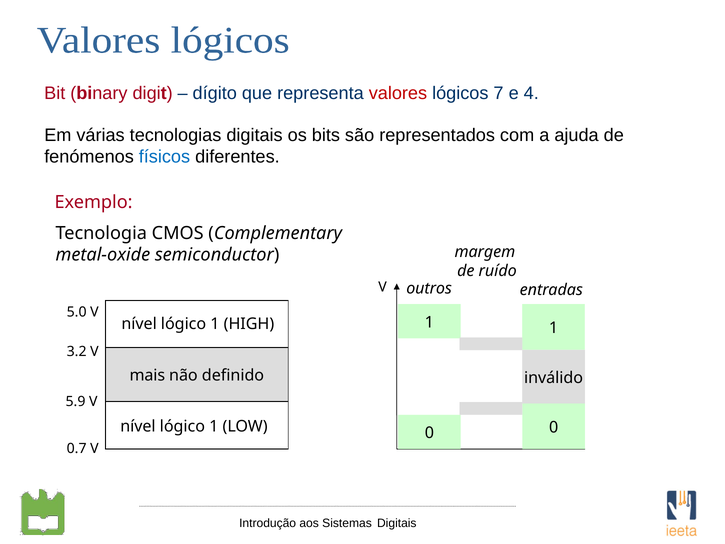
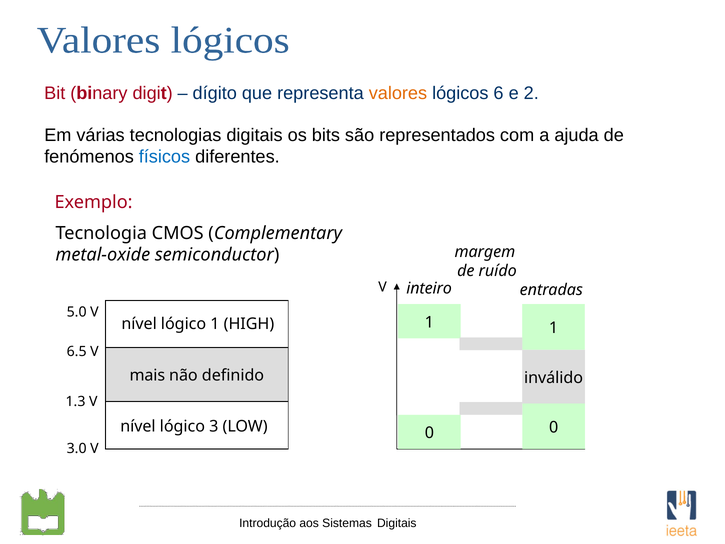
valores colour: red -> orange (398, 93)
7: 7 -> 6 (498, 93)
4: 4 -> 2 (531, 93)
outros: outros -> inteiro (429, 288)
3.2: 3.2 -> 6.5 (77, 351)
5.9: 5.9 -> 1.3 (76, 401)
1: 1 -> 3 (214, 426)
0.7: 0.7 -> 3.0 (77, 448)
